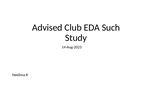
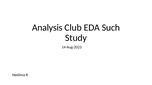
Advised: Advised -> Analysis (47, 28)
